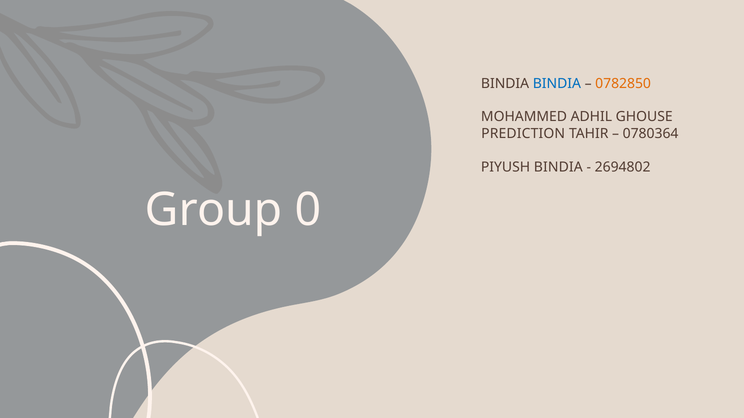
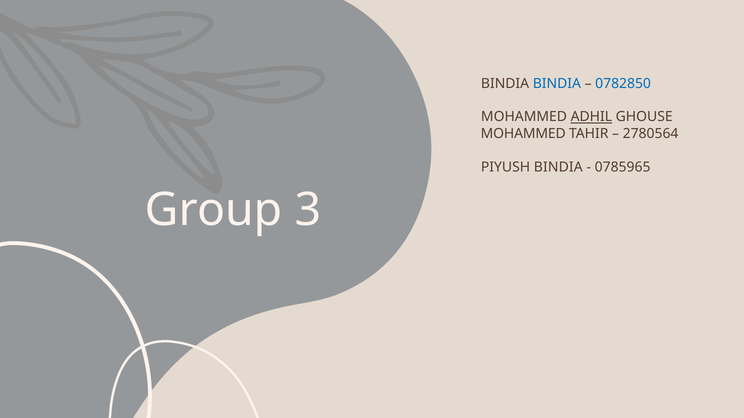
0782850 colour: orange -> blue (623, 84)
ADHIL underline: none -> present (591, 117)
PREDICTION: PREDICTION -> MOHAMMED (523, 134)
0780364: 0780364 -> 2780564 (651, 134)
2694802: 2694802 -> 0785965 (623, 167)
0: 0 -> 3 (308, 210)
